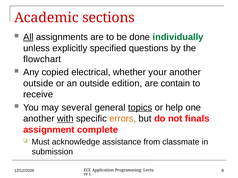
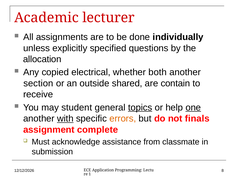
sections: sections -> lecturer (109, 18)
All underline: present -> none (28, 37)
individually colour: green -> black (178, 37)
flowchart: flowchart -> allocation (42, 59)
your: your -> both (158, 72)
outside: outside -> section (38, 84)
edition: edition -> shared (127, 84)
several: several -> student (77, 108)
one underline: none -> present (193, 108)
